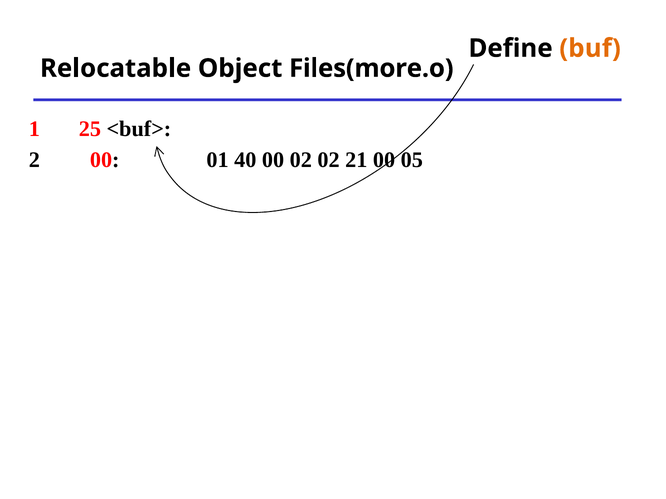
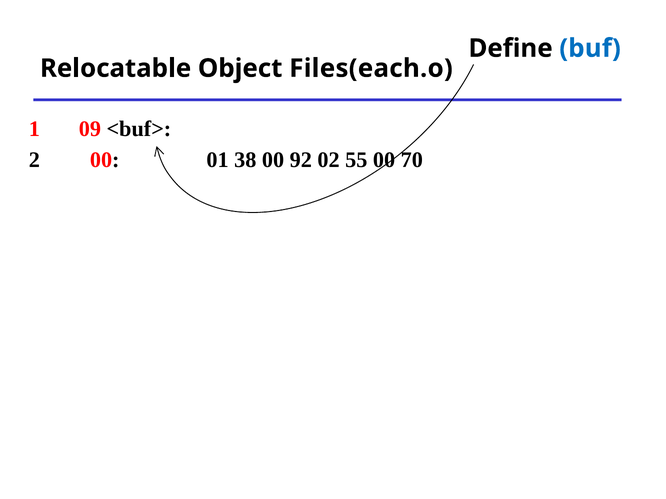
buf colour: orange -> blue (590, 48)
Files(more.o: Files(more.o -> Files(each.o (371, 68)
25: 25 -> 09 (90, 129)
40: 40 -> 38 (245, 160)
00 02: 02 -> 92 (301, 160)
21: 21 -> 55 (356, 160)
05: 05 -> 70 (412, 160)
